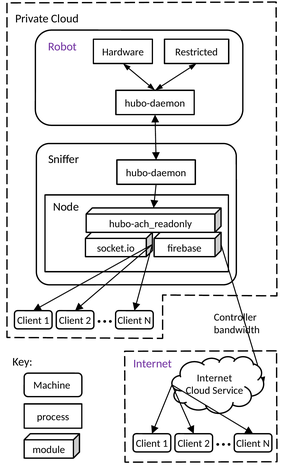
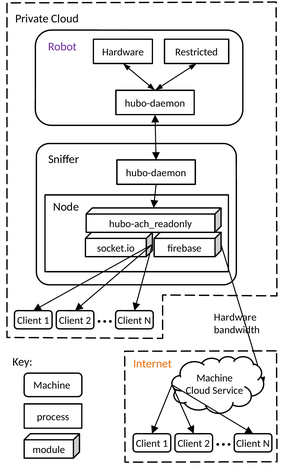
Controller: Controller -> Hardware (235, 317)
Internet colour: purple -> orange (153, 364)
Internet: Internet -> Machine (215, 378)
